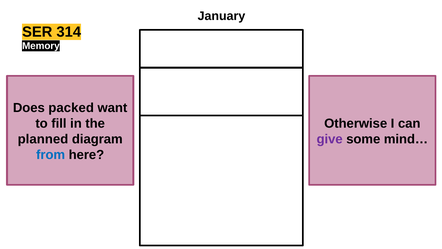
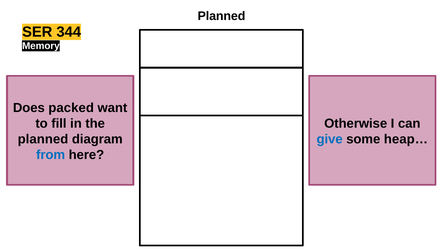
January: January -> Planned (221, 16)
314: 314 -> 344 (69, 32)
give colour: purple -> blue (330, 139)
mind…: mind… -> heap… (406, 139)
